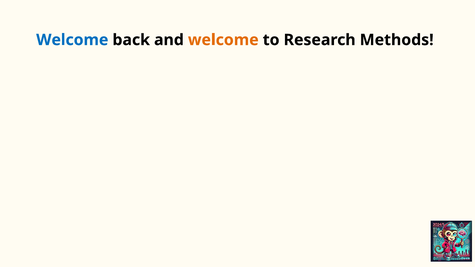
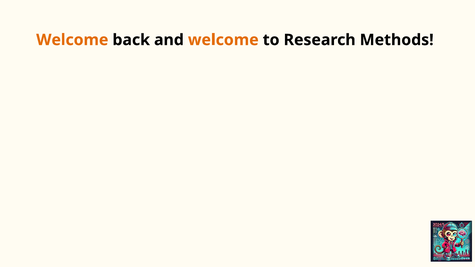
Welcome colour: blue -> orange (72, 40)
